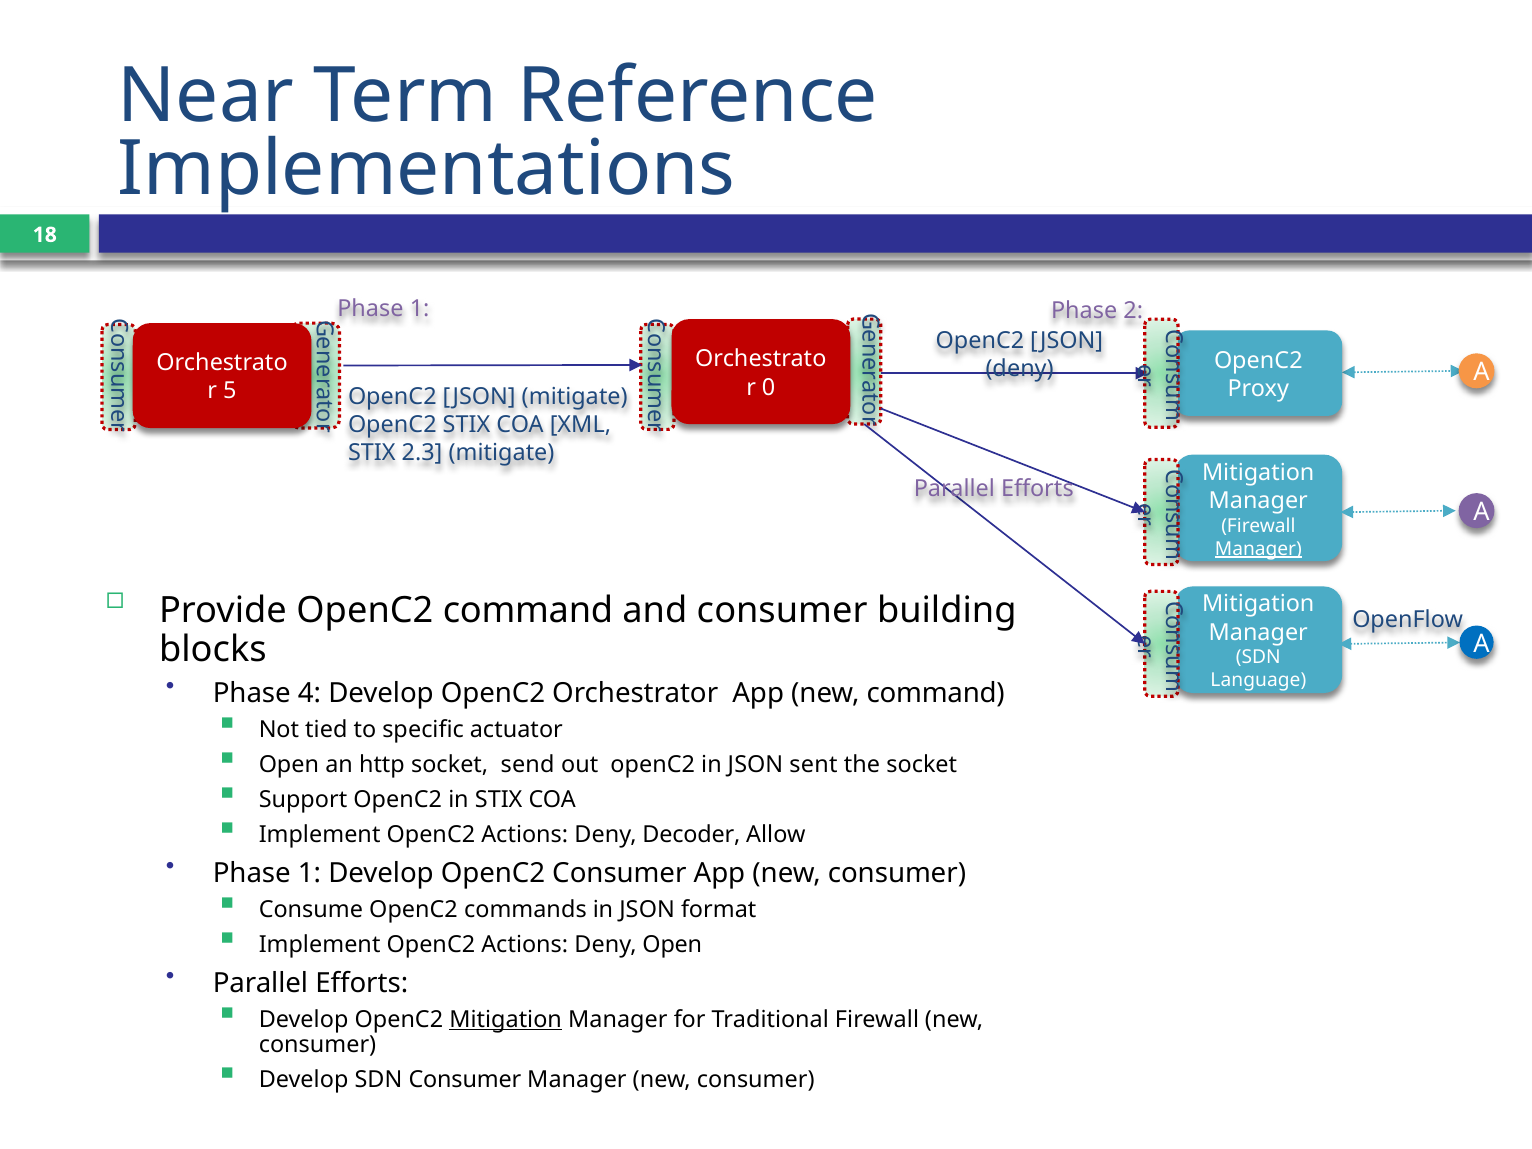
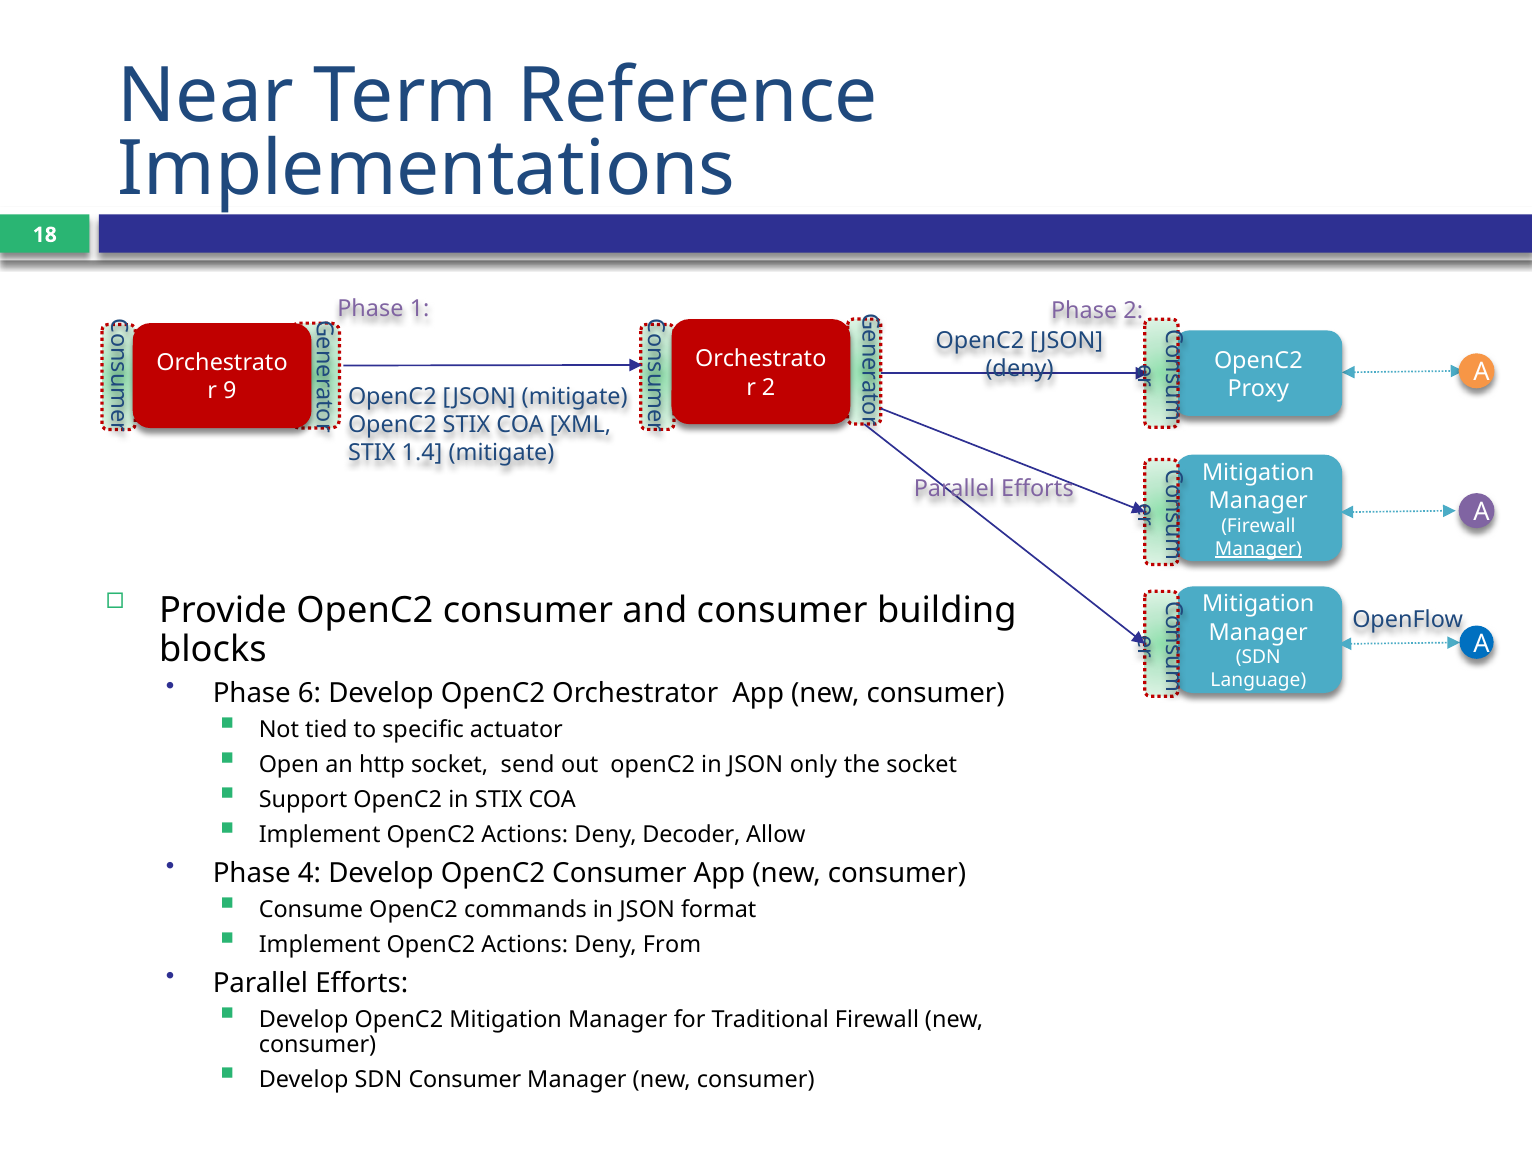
0: 0 -> 2 (769, 387)
5: 5 -> 9 (230, 391)
2.3: 2.3 -> 1.4 (422, 453)
Provide OpenC2 command: command -> consumer (528, 610)
4: 4 -> 6 (310, 693)
Orchestrator App new command: command -> consumer (936, 693)
sent: sent -> only (813, 765)
1: 1 -> 4 (310, 873)
Deny Open: Open -> From (672, 944)
Mitigation underline: present -> none (506, 1020)
